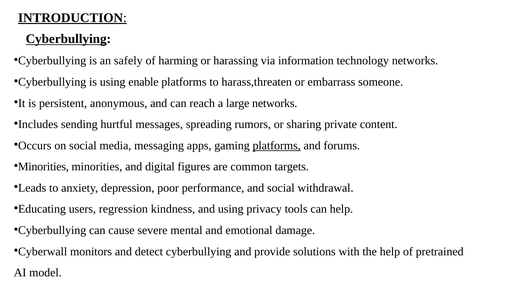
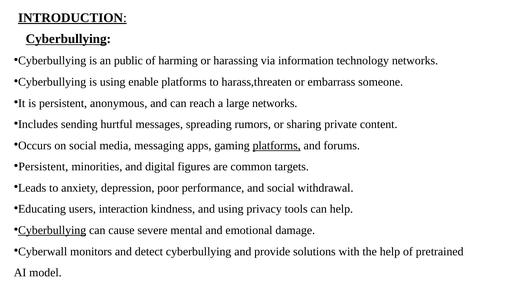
safely: safely -> public (128, 61)
Minorities: Minorities -> Persistent (43, 167)
regression: regression -> interaction (123, 209)
Cyberbullying underline: none -> present (52, 231)
